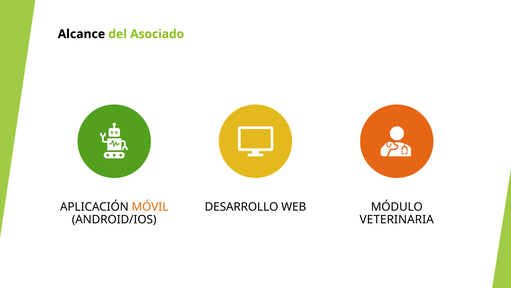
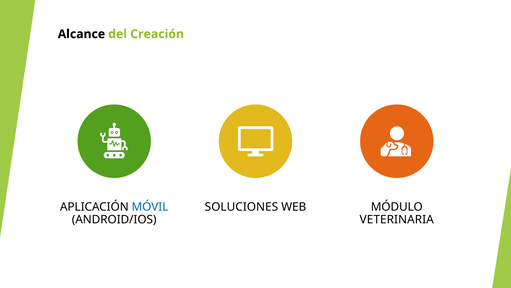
Asociado: Asociado -> Creación (157, 34)
MÓVIL colour: orange -> blue (150, 207)
DESARROLLO: DESARROLLO -> SOLUCIONES (241, 207)
